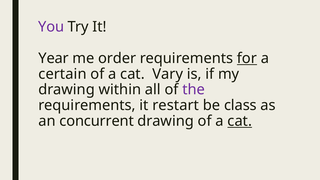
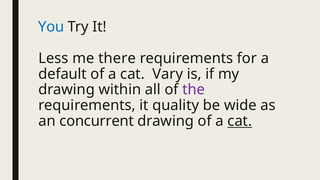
You colour: purple -> blue (51, 27)
Year: Year -> Less (53, 58)
order: order -> there (117, 58)
for underline: present -> none (247, 58)
certain: certain -> default (63, 74)
restart: restart -> quality (176, 105)
class: class -> wide (240, 105)
